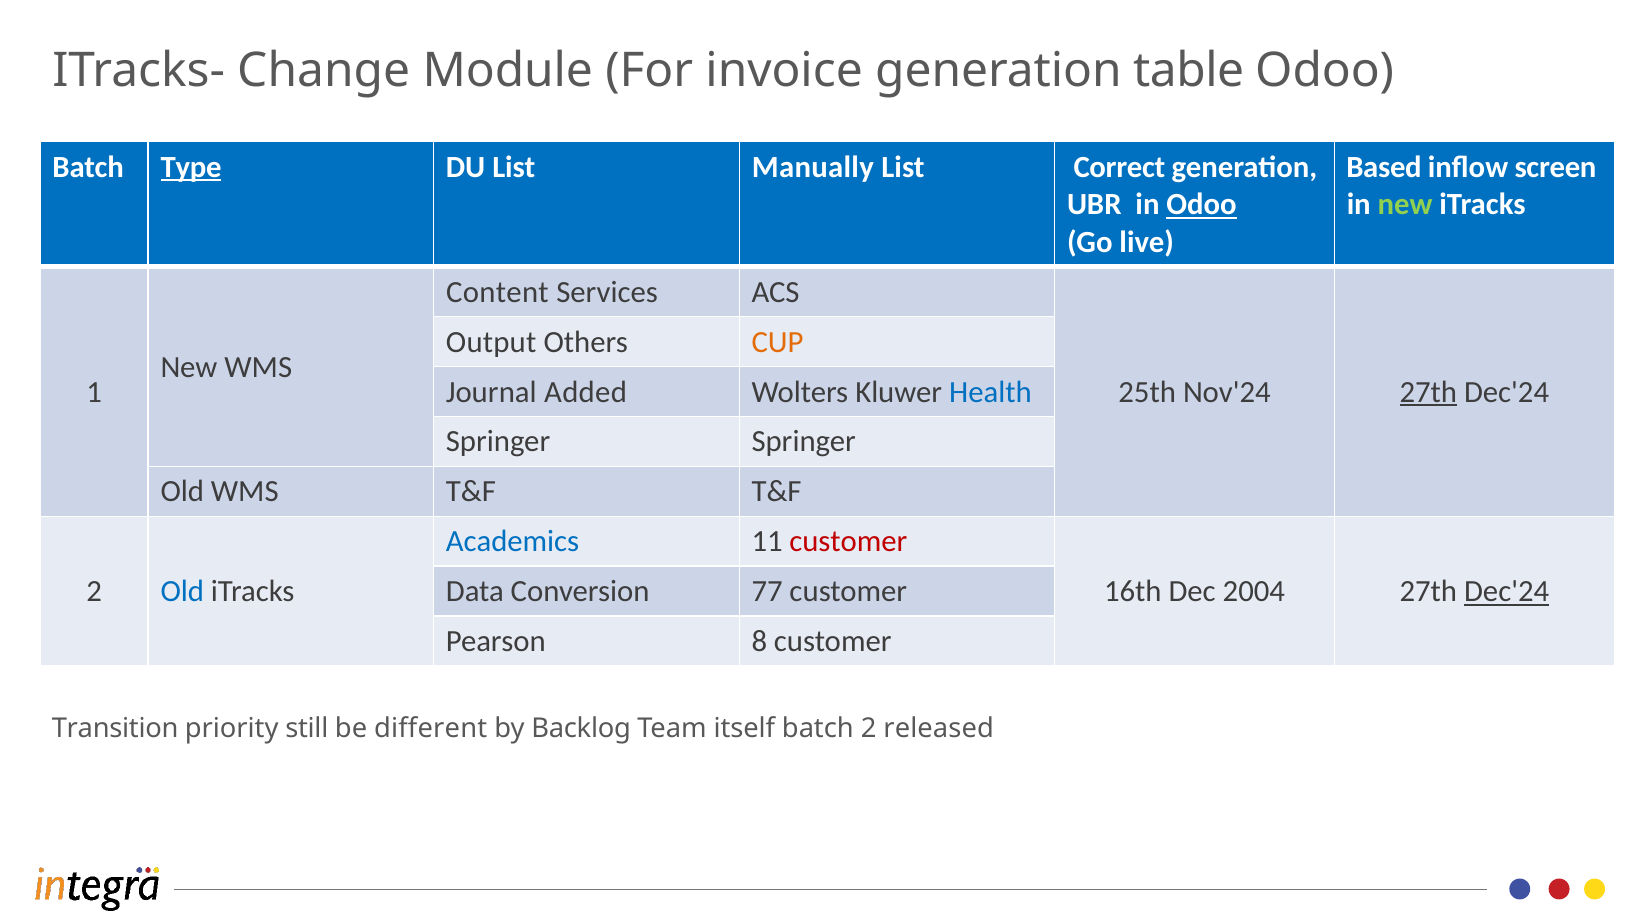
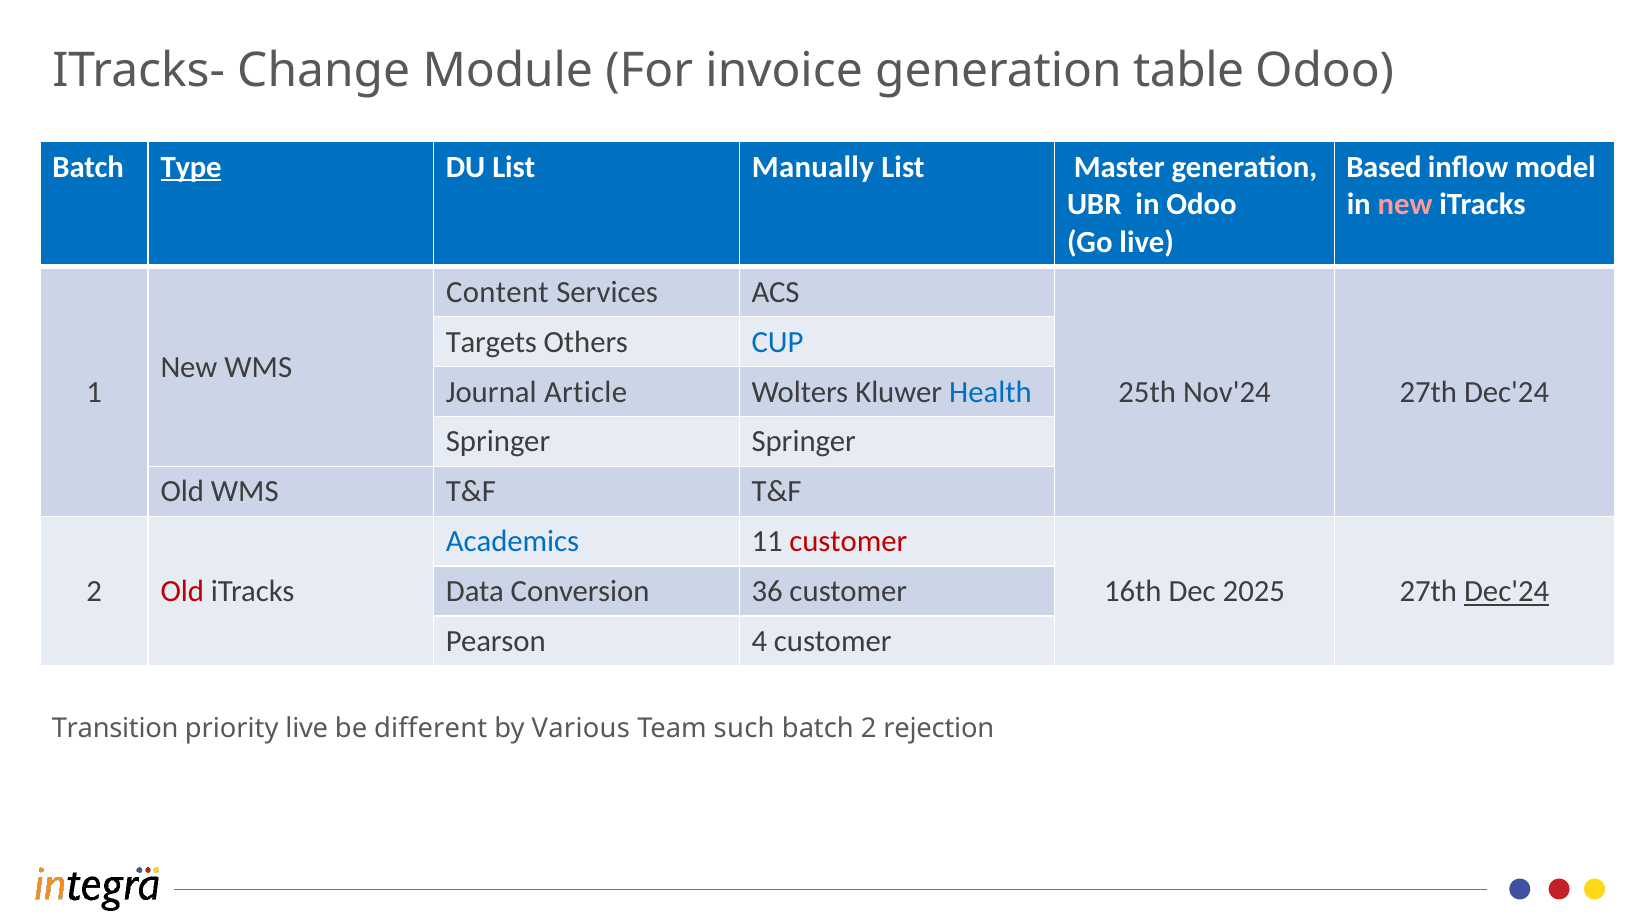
Correct: Correct -> Master (1119, 167)
screen: screen -> model (1555, 167)
Odoo underline: present -> none (1202, 205)
new colour: light green -> pink (1405, 205)
Output: Output -> Targets (491, 342)
CUP colour: orange -> blue (778, 342)
Added: Added -> Article (586, 392)
27th underline: present -> none (1428, 392)
Old colour: blue -> red (182, 592)
77: 77 -> 36 (767, 592)
2004: 2004 -> 2025 (1254, 592)
8: 8 -> 4 (759, 641)
priority still: still -> live (307, 729)
Backlog: Backlog -> Various (581, 729)
itself: itself -> such (744, 729)
released: released -> rejection (939, 729)
